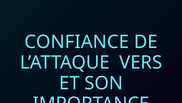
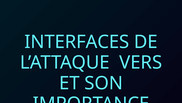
CONFIANCE: CONFIANCE -> INTERFACES (77, 42)
